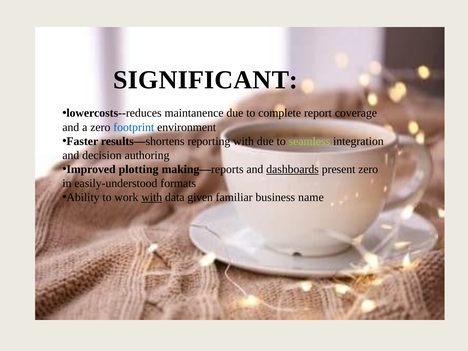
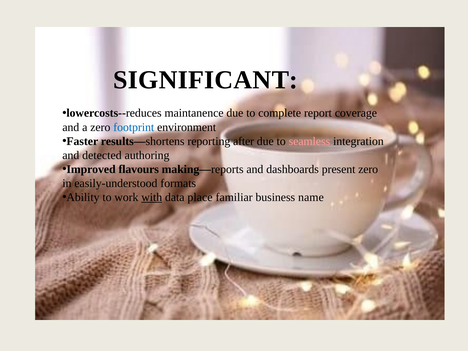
reporting with: with -> after (244, 141)
seamless colour: light green -> pink (309, 141)
decision: decision -> detected (102, 155)
plotting: plotting -> flavours (139, 169)
dashboards underline: present -> none (293, 169)
given: given -> place (200, 197)
